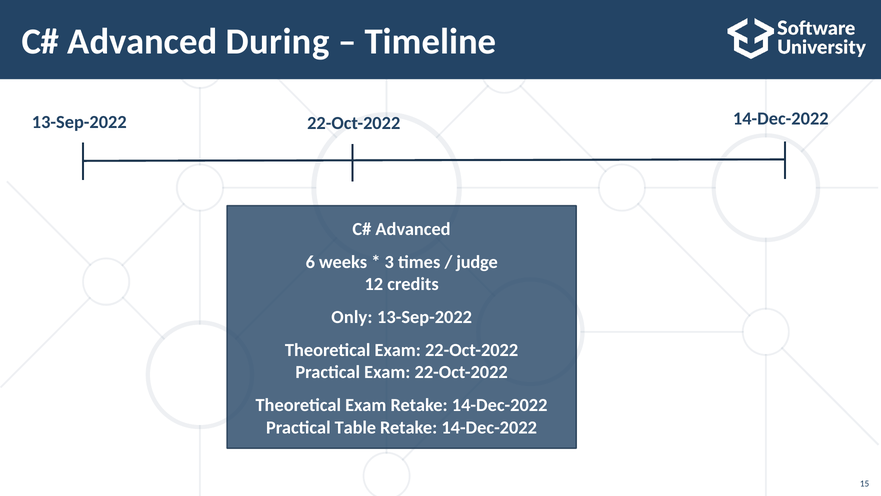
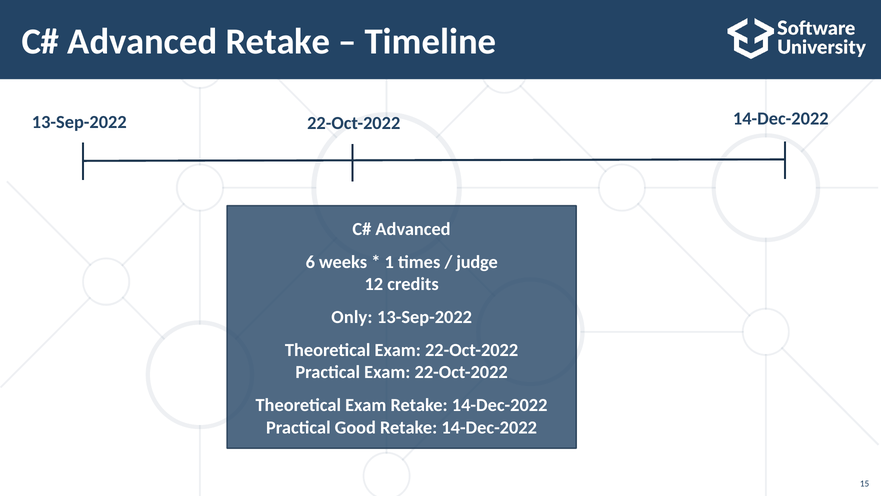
Advanced During: During -> Retake (278, 42)
3: 3 -> 1 (389, 262)
Table: Table -> Good (355, 427)
